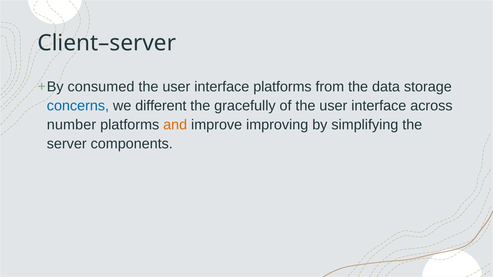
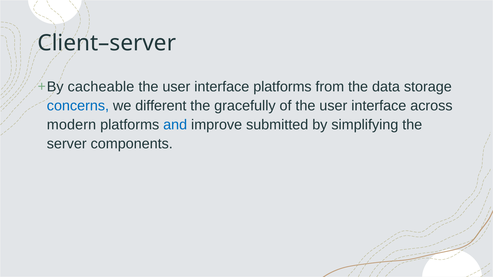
consumed: consumed -> cacheable (101, 87)
number: number -> modern (71, 125)
and colour: orange -> blue (175, 125)
improving: improving -> submitted (277, 125)
